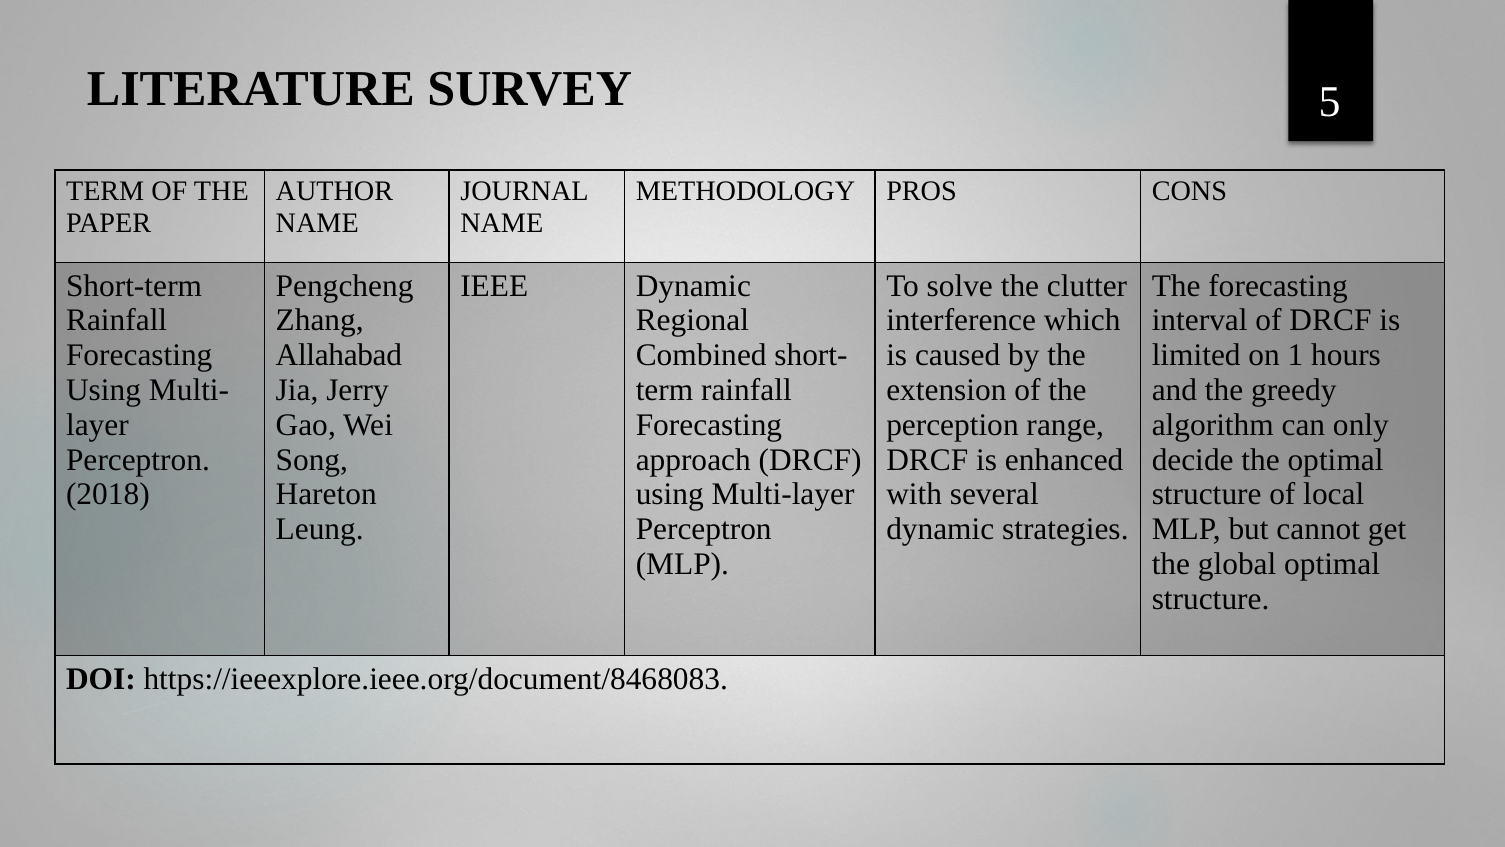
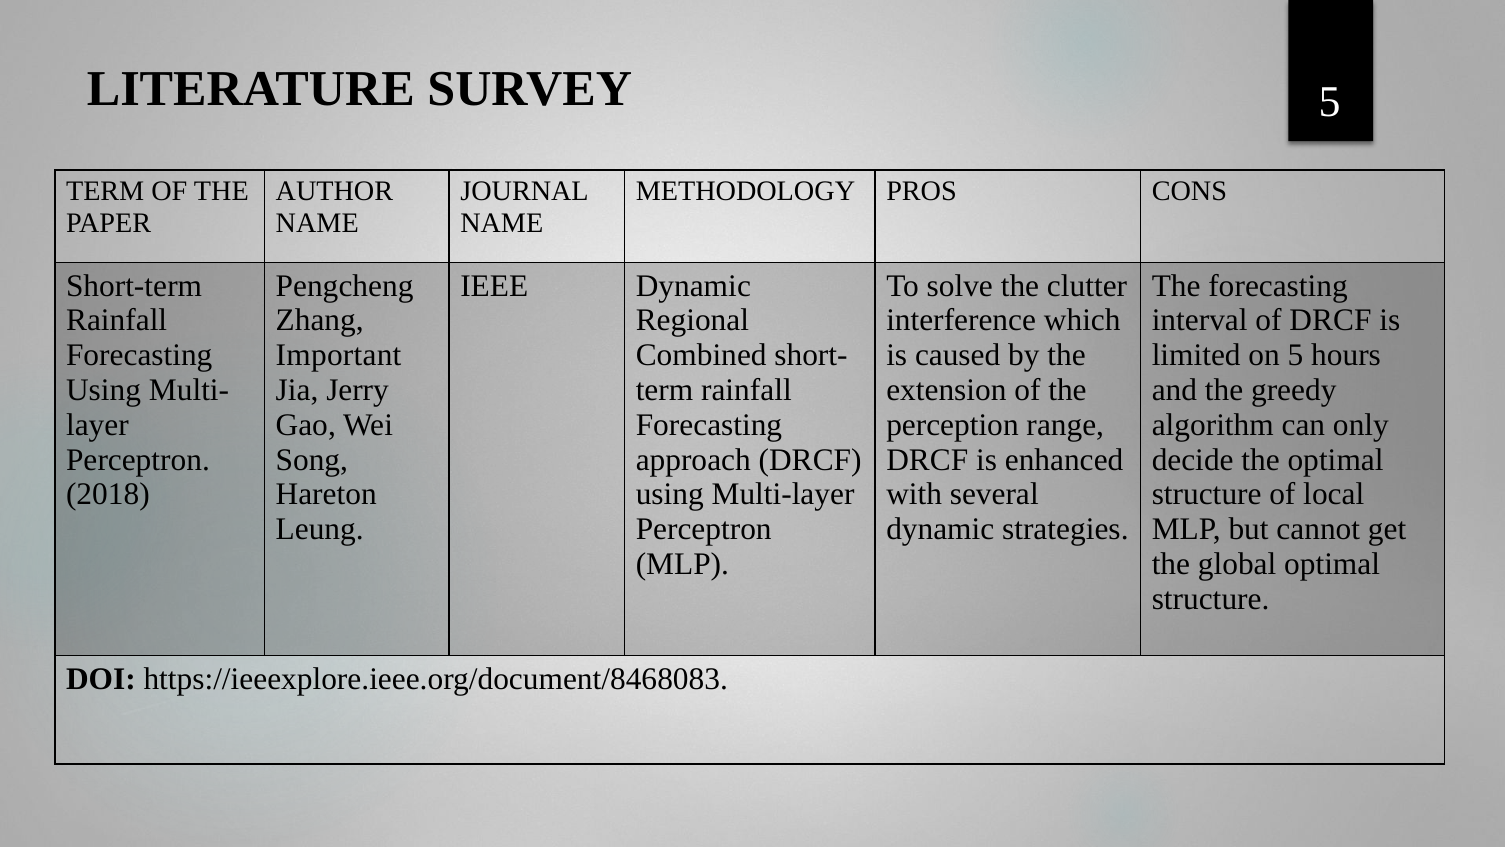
Allahabad: Allahabad -> Important (339, 355)
on 1: 1 -> 5 (1296, 355)
